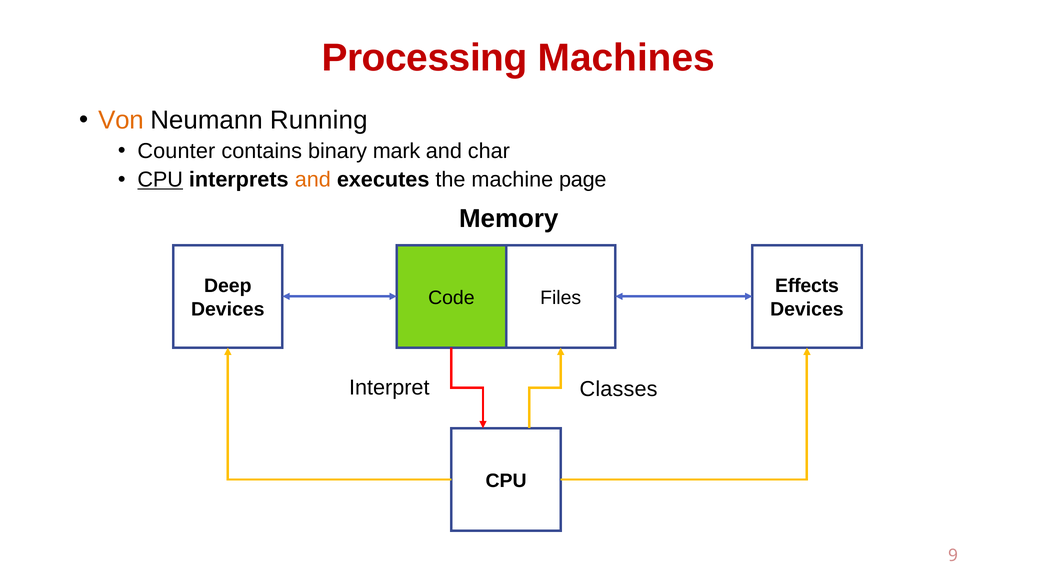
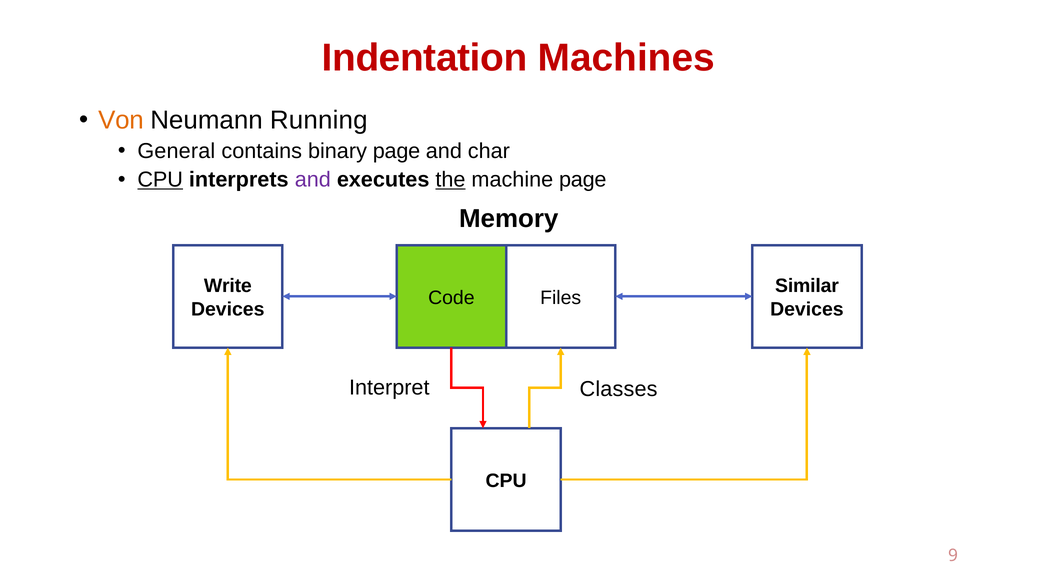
Processing: Processing -> Indentation (425, 58)
Counter: Counter -> General (176, 151)
binary mark: mark -> page (397, 151)
and colour: orange -> purple (313, 180)
the underline: none -> present (450, 180)
Deep: Deep -> Write (228, 286)
Effects: Effects -> Similar (807, 286)
